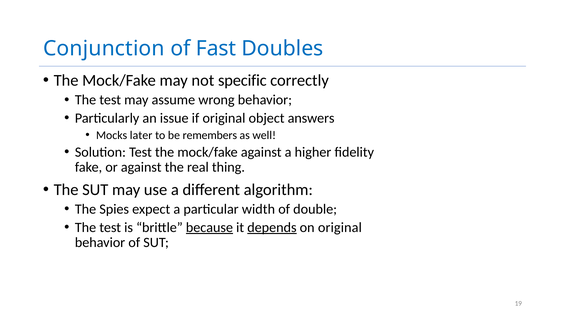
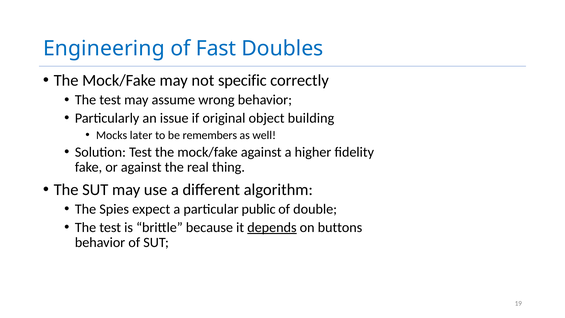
Conjunction: Conjunction -> Engineering (104, 49)
answers: answers -> building (311, 118)
width: width -> public (259, 209)
because underline: present -> none (209, 227)
on original: original -> buttons (340, 227)
